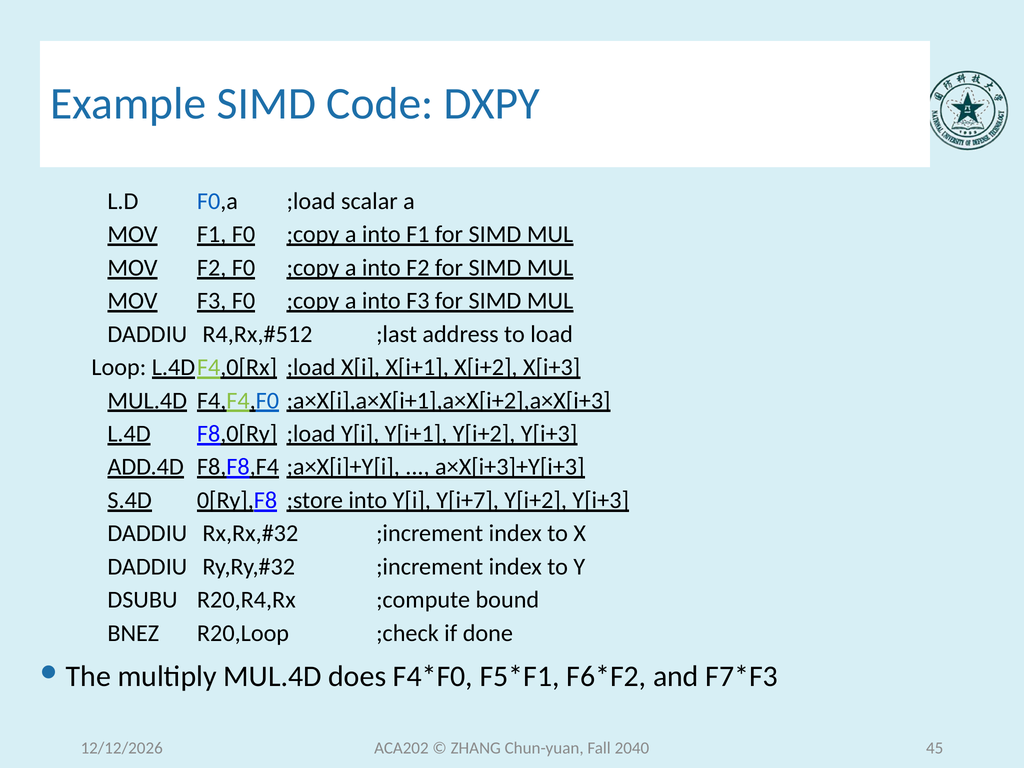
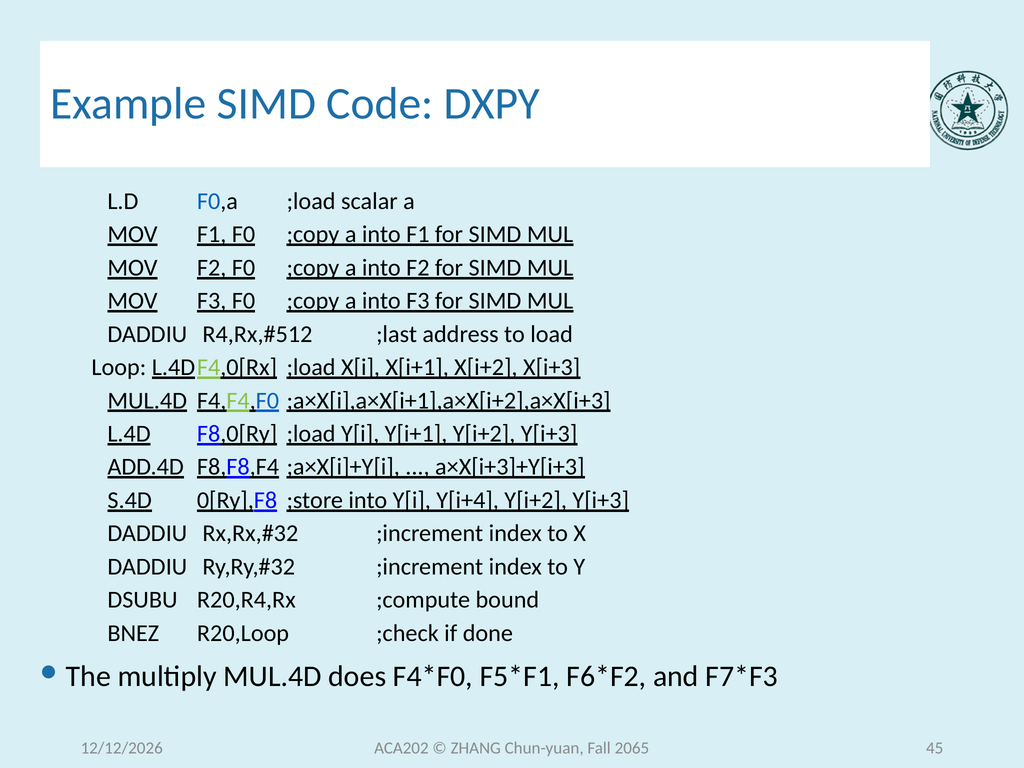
Y[i+7: Y[i+7 -> Y[i+4 (468, 500)
2040: 2040 -> 2065 (632, 748)
